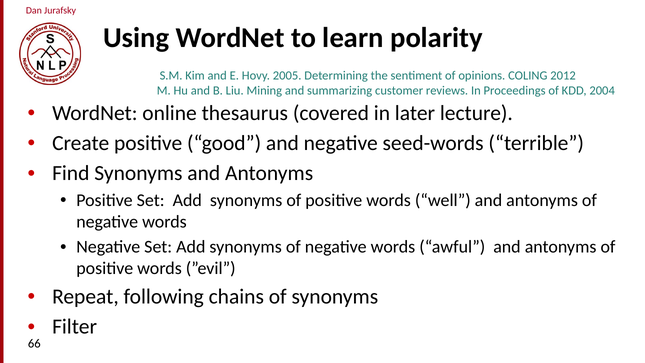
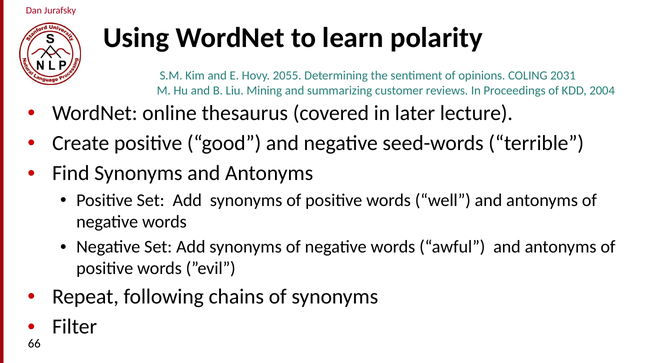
2005: 2005 -> 2055 (287, 75)
2012: 2012 -> 2031 (563, 75)
